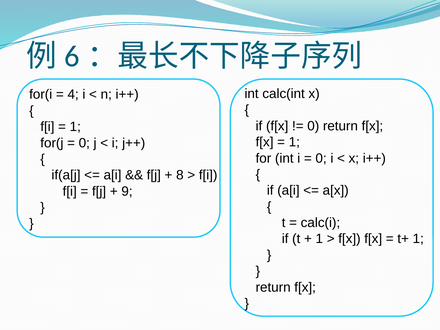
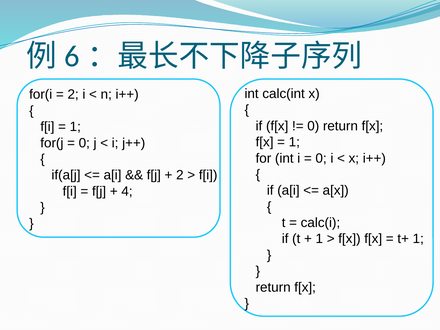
4: 4 -> 2 (73, 95)
8: 8 -> 2 (180, 175)
9: 9 -> 4 (127, 191)
